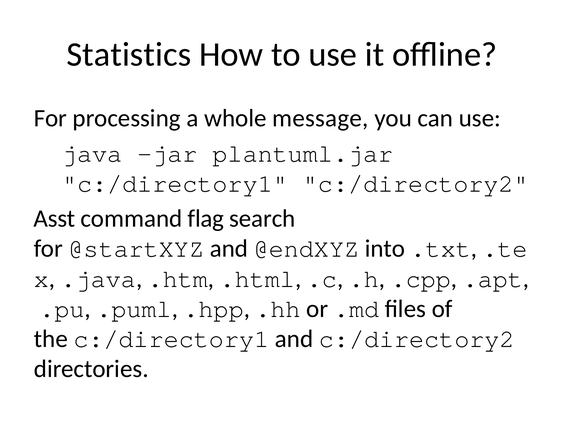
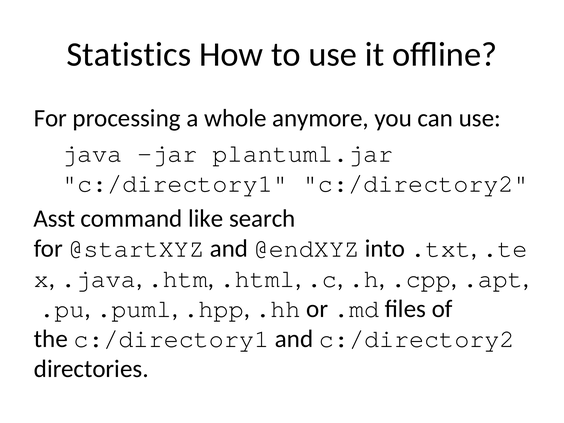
message: message -> anymore (321, 118)
flag: flag -> like (206, 219)
